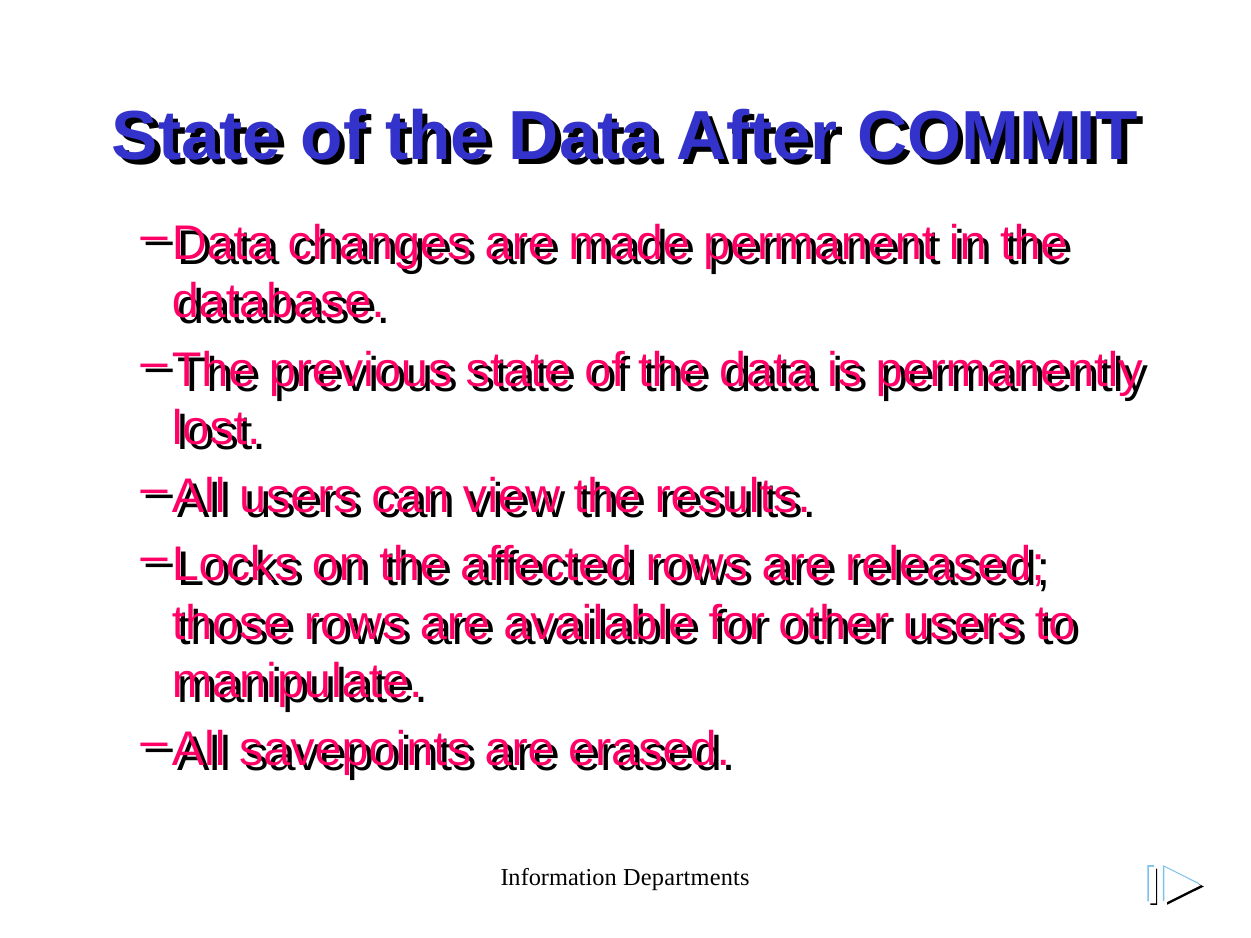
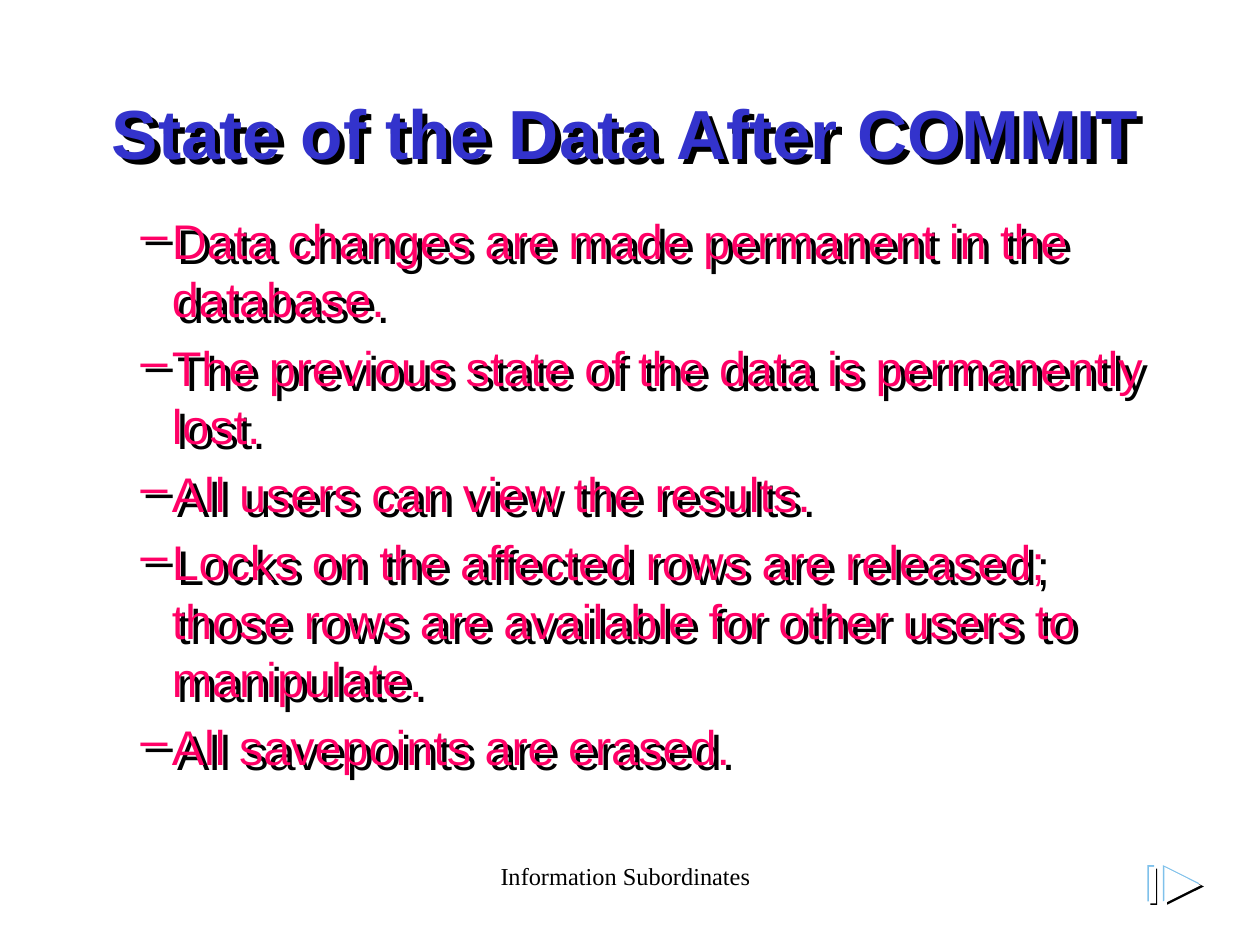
Departments: Departments -> Subordinates (686, 877)
